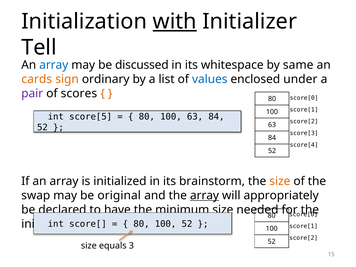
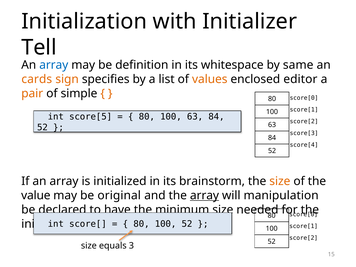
with underline: present -> none (175, 21)
discussed: discussed -> definition (142, 65)
ordinary: ordinary -> specifies (106, 79)
values colour: blue -> orange (210, 79)
under: under -> editor (300, 79)
pair colour: purple -> orange (32, 93)
scores: scores -> simple (79, 93)
swap: swap -> value (36, 195)
appropriately: appropriately -> manipulation (281, 195)
